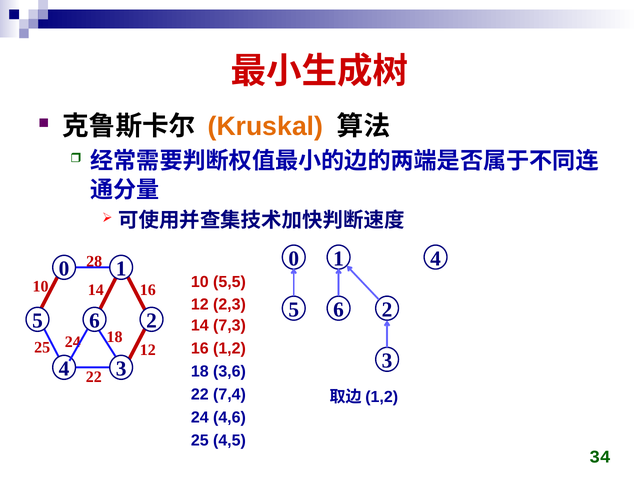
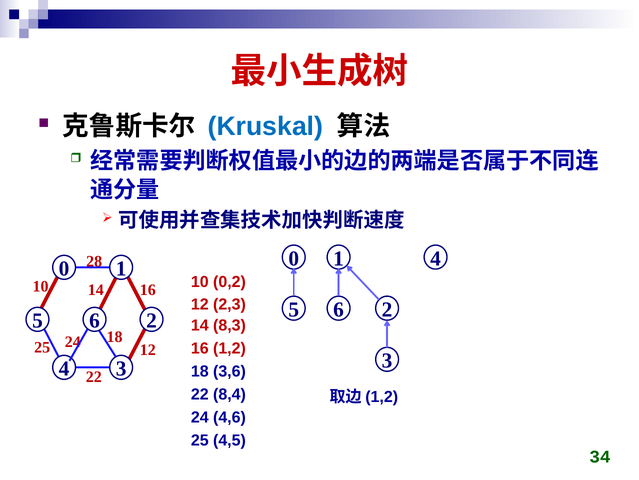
Kruskal colour: orange -> blue (265, 126)
5,5: 5,5 -> 0,2 (229, 282)
7,3: 7,3 -> 8,3 (229, 325)
7,4: 7,4 -> 8,4 (229, 394)
